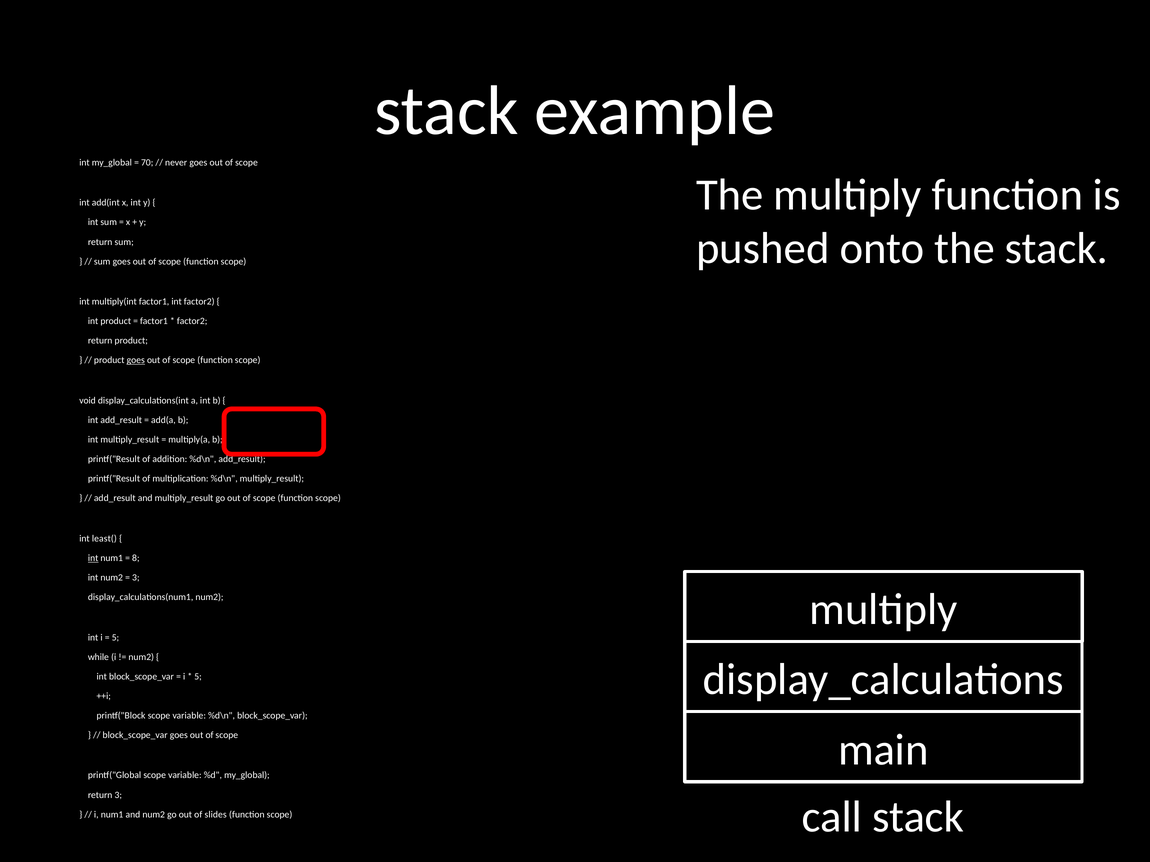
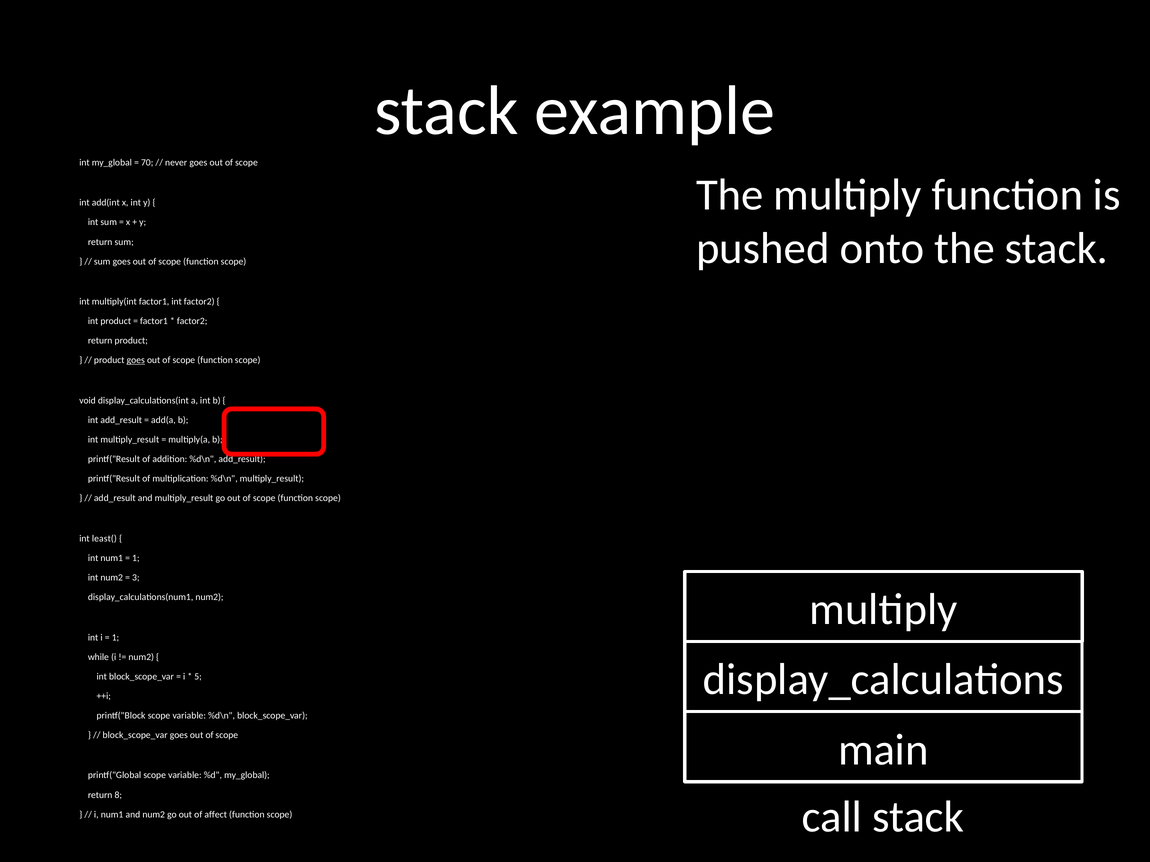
int underline: present -> none (93, 558)
8: 8 -> 1 (136, 558)
5: 5 -> 1 (115, 638)
return 3: 3 -> 8 (118, 795)
slides: slides -> affect (216, 815)
